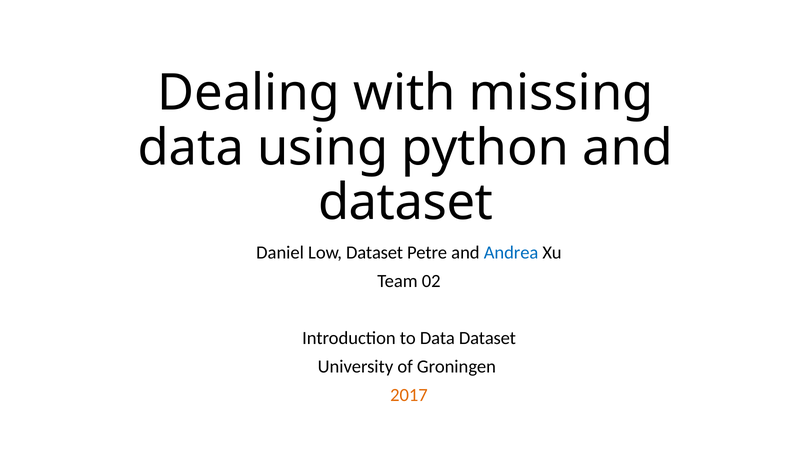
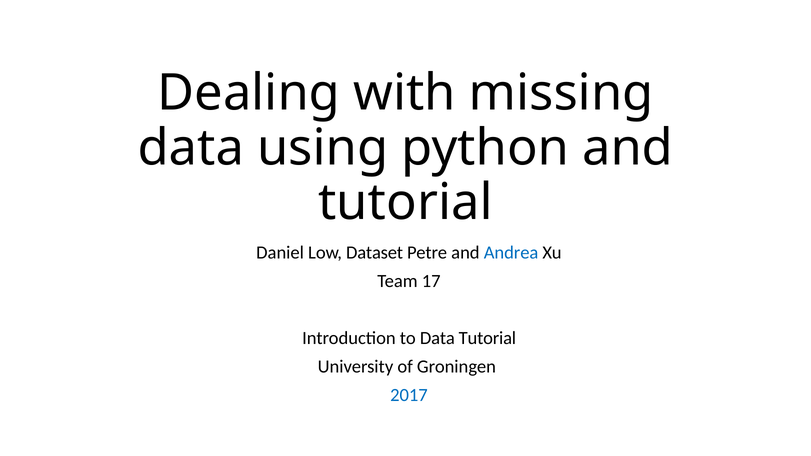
dataset: dataset -> tutorial (405, 203)
02: 02 -> 17 (431, 281)
Data Dataset: Dataset -> Tutorial (487, 338)
2017 colour: orange -> blue (409, 395)
